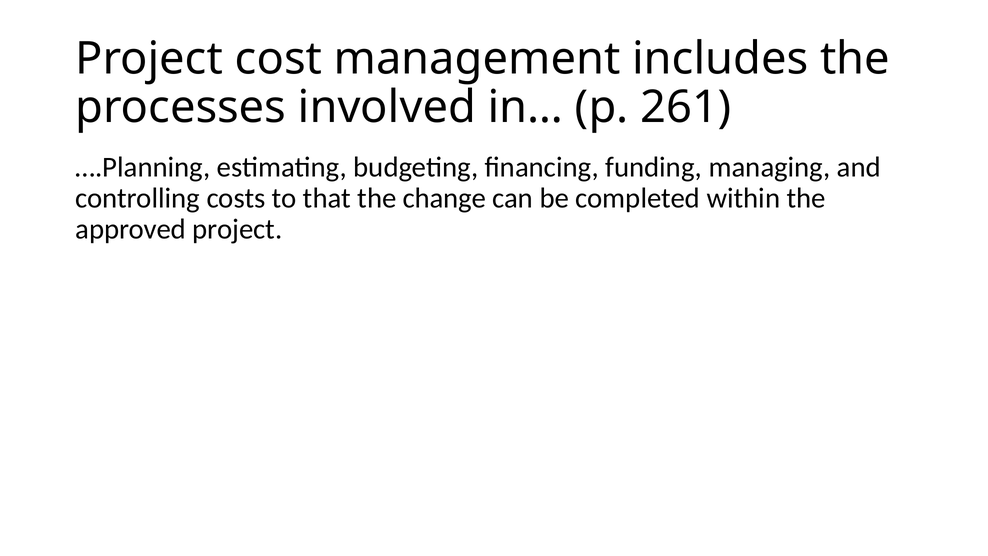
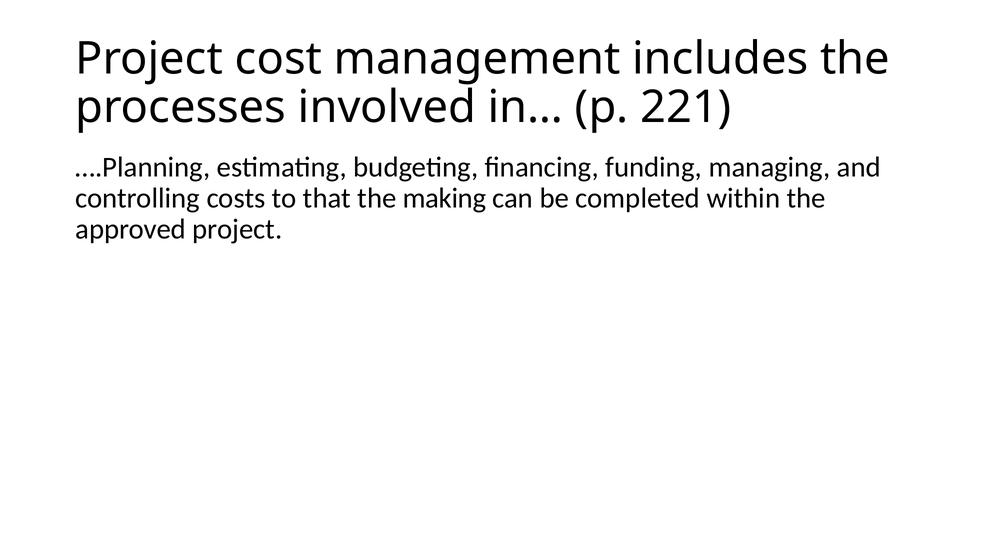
261: 261 -> 221 (686, 107)
change: change -> making (444, 198)
